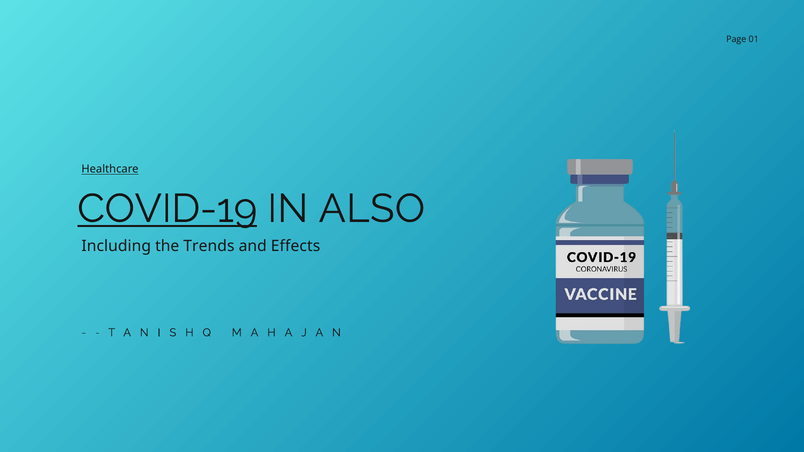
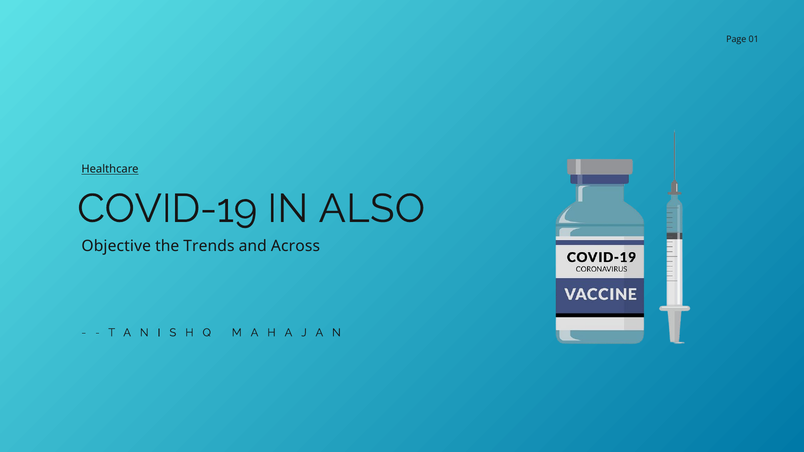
COVID-19 underline: present -> none (167, 209)
Including: Including -> Objective (116, 246)
Effects: Effects -> Across (295, 246)
